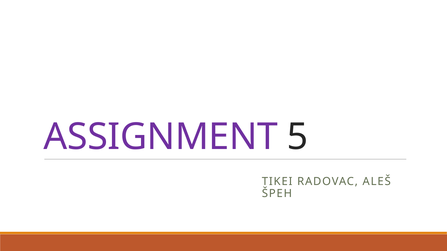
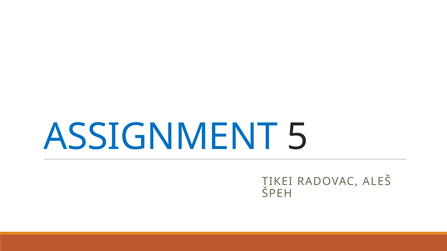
ASSIGNMENT colour: purple -> blue (161, 137)
